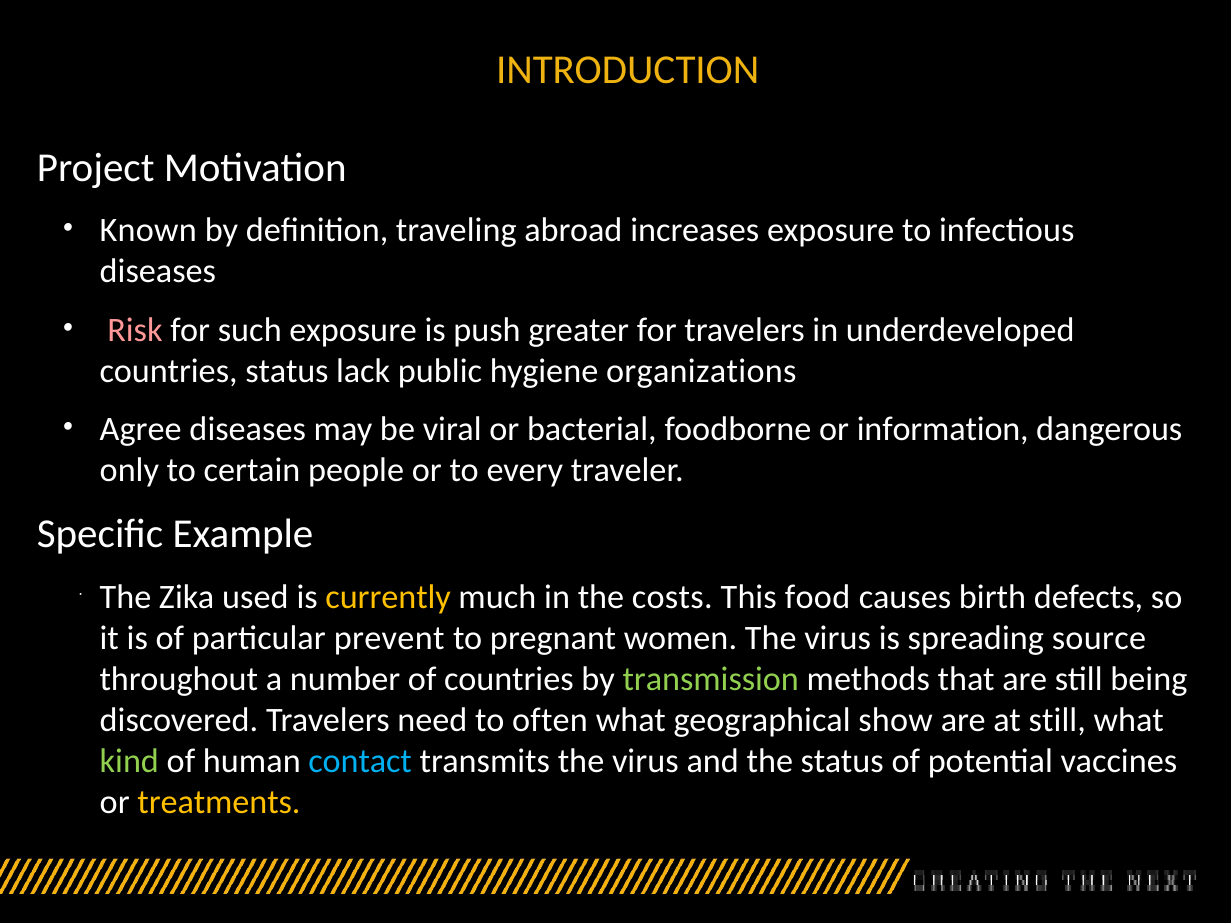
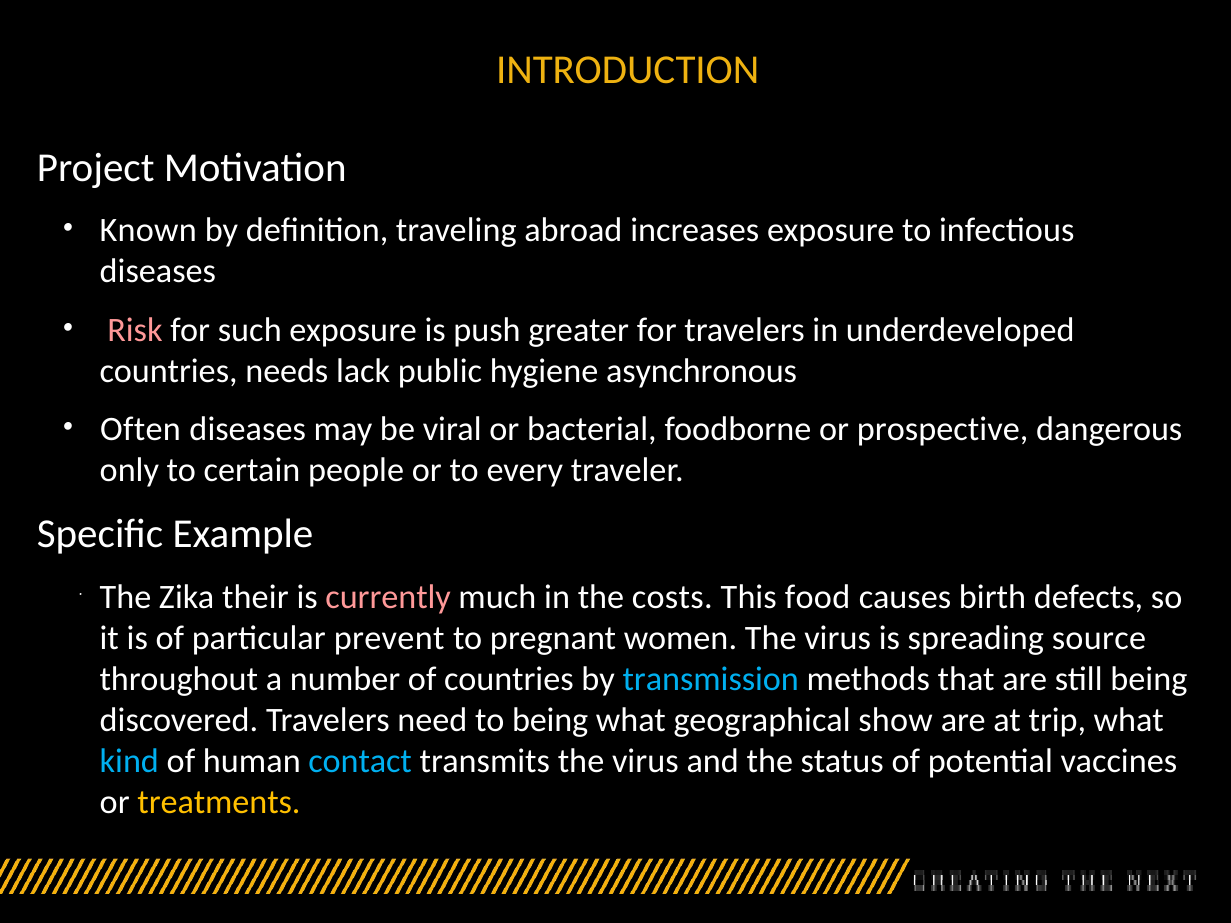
countries status: status -> needs (287, 371)
organizations: organizations -> asynchronous (702, 371)
Agree: Agree -> Often (141, 429)
information: information -> prospective (943, 429)
used: used -> their (255, 598)
currently colour: yellow -> pink (388, 598)
transmission colour: light green -> light blue (711, 680)
to often: often -> being (550, 721)
at still: still -> trip (1057, 721)
kind colour: light green -> light blue (129, 762)
